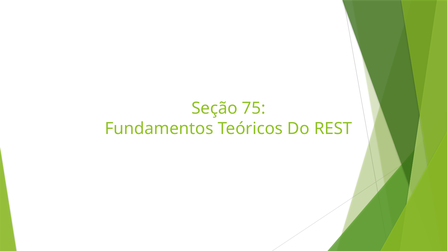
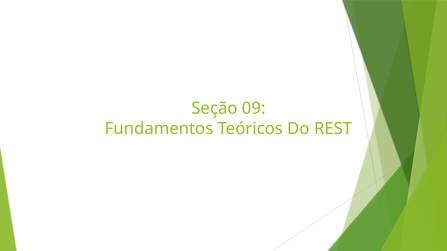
75: 75 -> 09 (254, 109)
